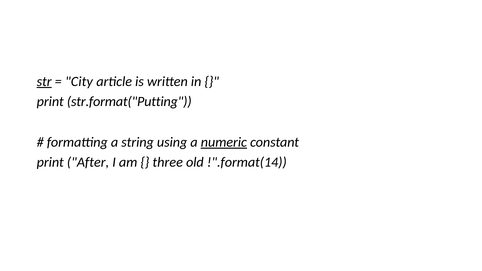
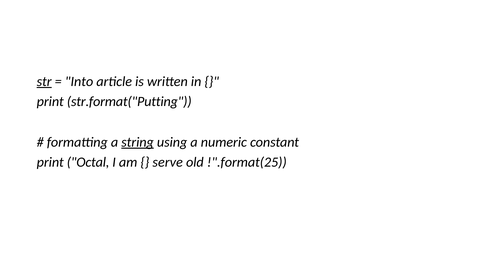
City: City -> Into (79, 81)
string underline: none -> present (138, 142)
numeric underline: present -> none (224, 142)
After: After -> Octal (88, 162)
three: three -> serve (168, 162)
!".format(14: !".format(14 -> !".format(25 (247, 162)
